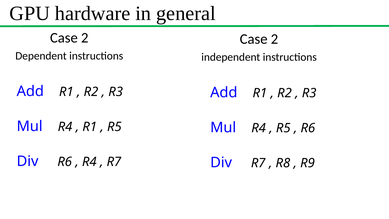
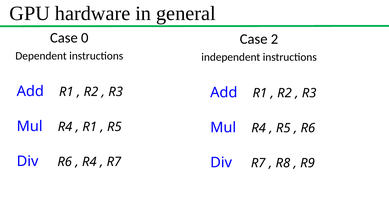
2: 2 -> 0 (85, 38)
